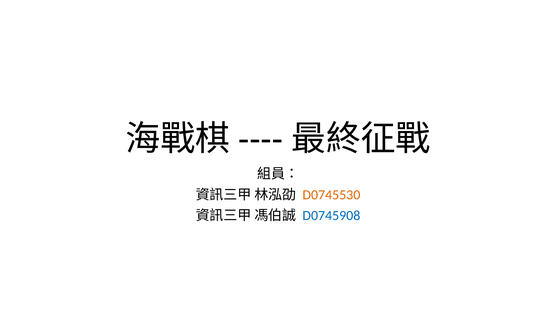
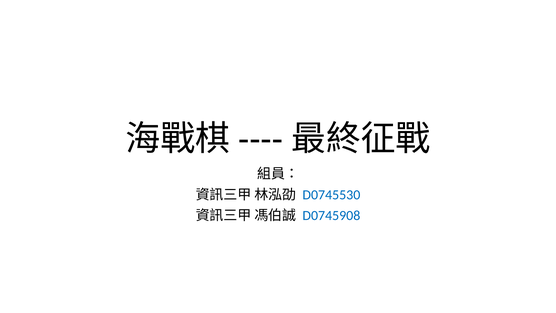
D0745530 colour: orange -> blue (331, 195)
